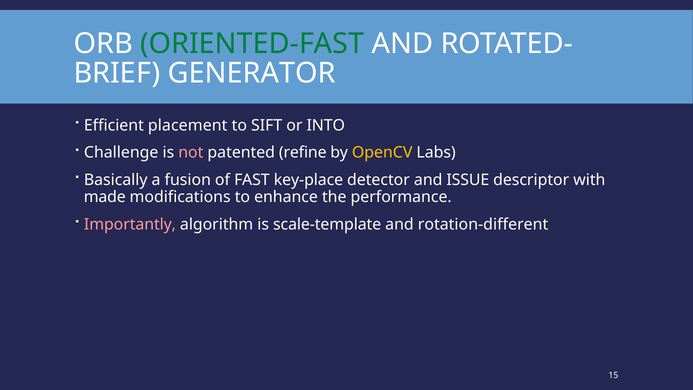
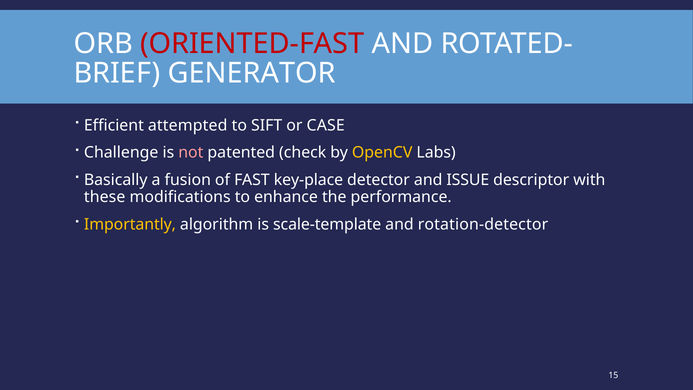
ORIENTED-FAST colour: green -> red (252, 44)
placement: placement -> attempted (188, 125)
INTO: INTO -> CASE (326, 125)
refine: refine -> check (303, 153)
made: made -> these (105, 197)
Importantly colour: pink -> yellow (130, 224)
rotation-different: rotation-different -> rotation-detector (483, 224)
